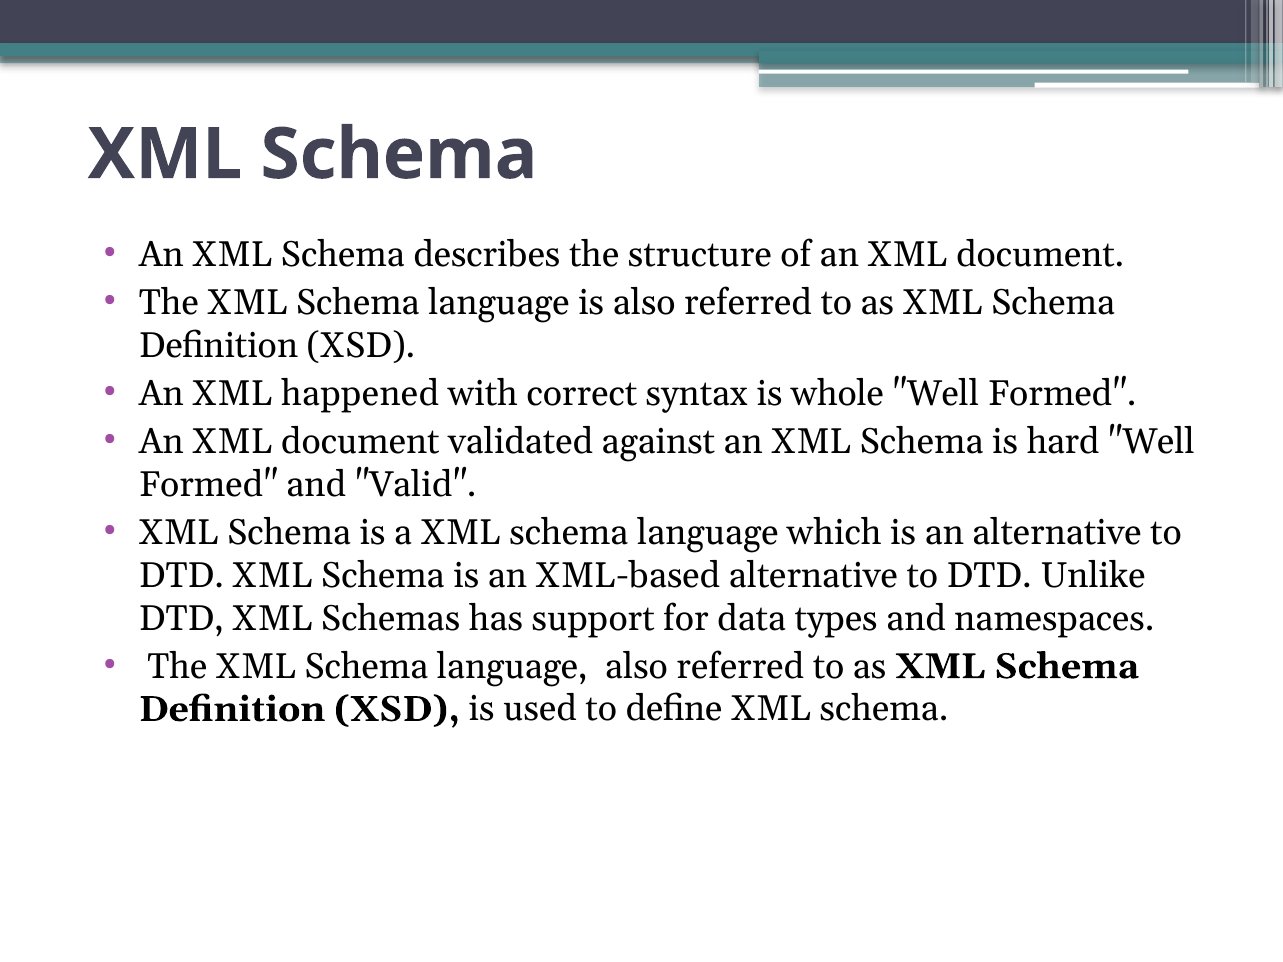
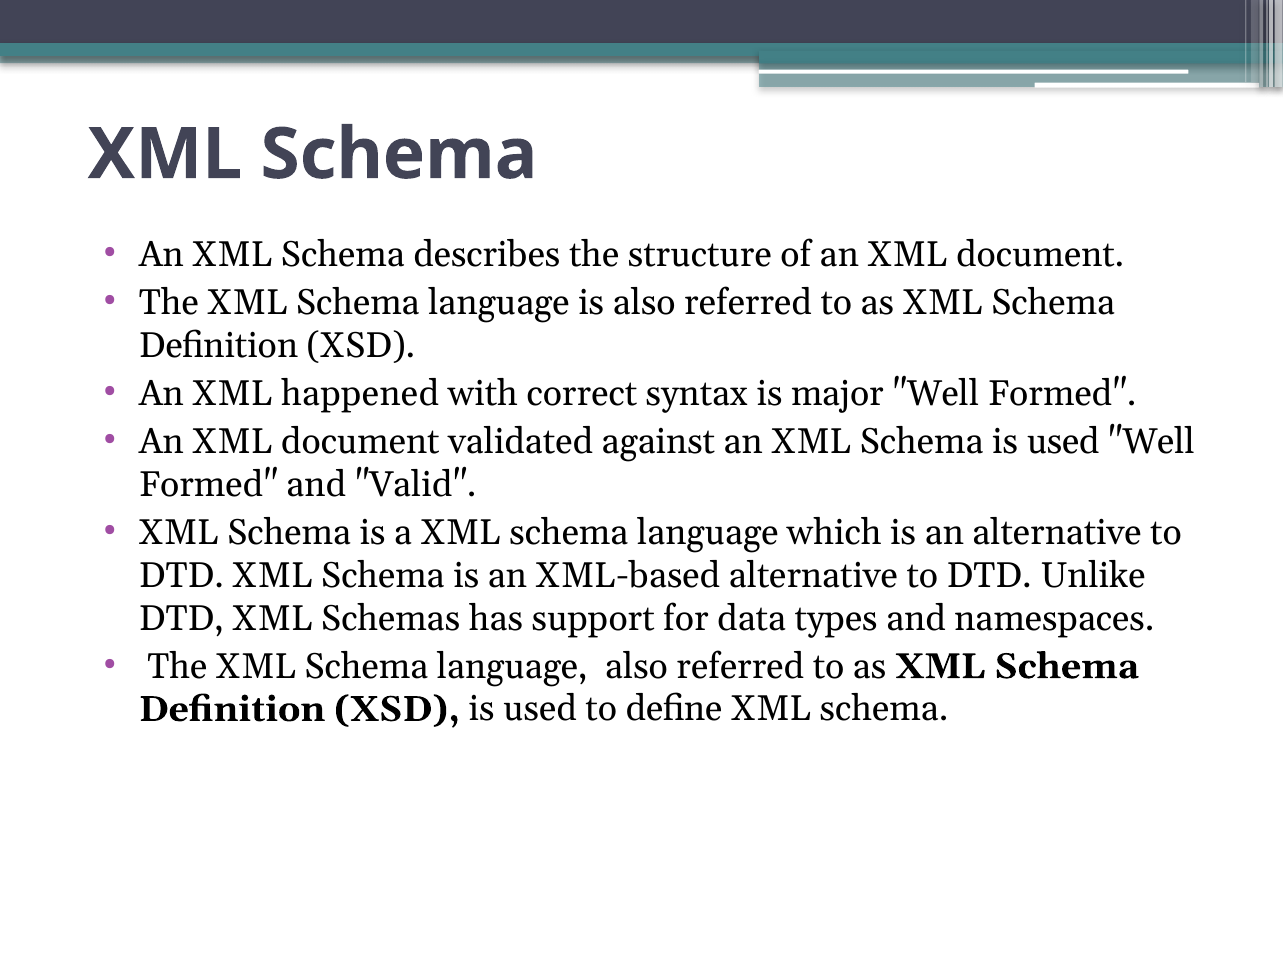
whole: whole -> major (837, 394)
Schema is hard: hard -> used (1063, 442)
